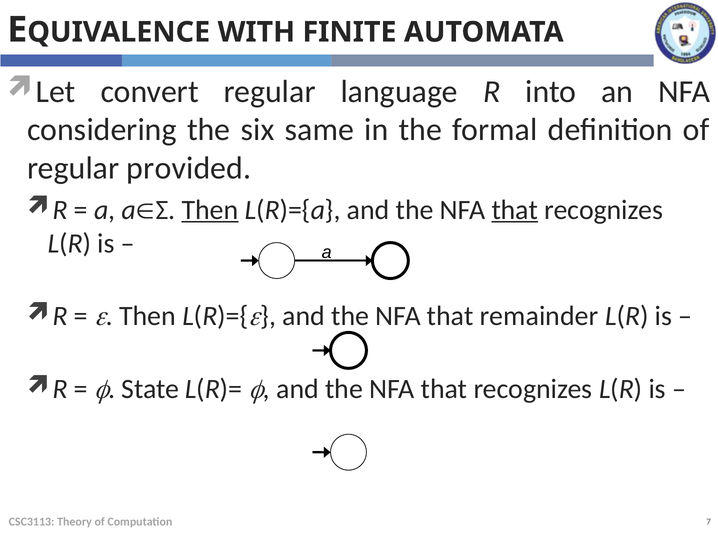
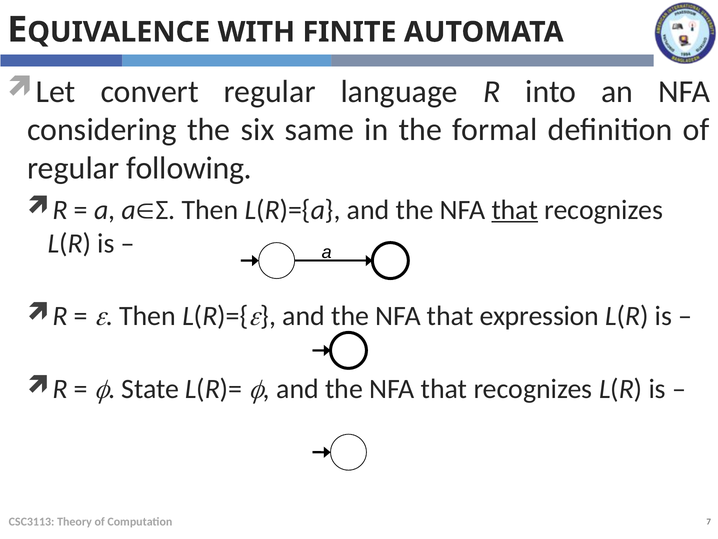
provided: provided -> following (189, 168)
Then underline: present -> none (210, 210)
remainder: remainder -> expression (539, 316)
